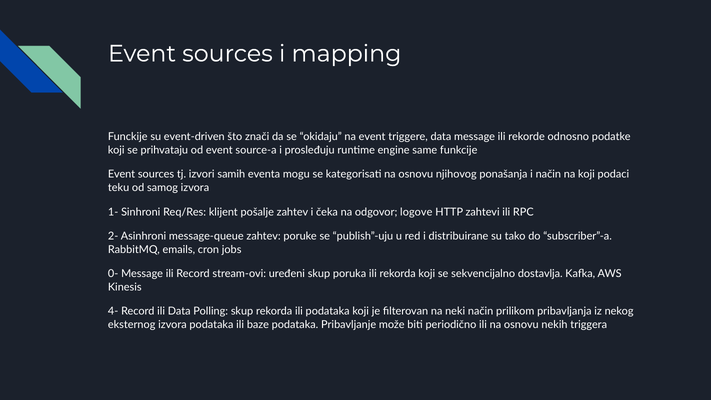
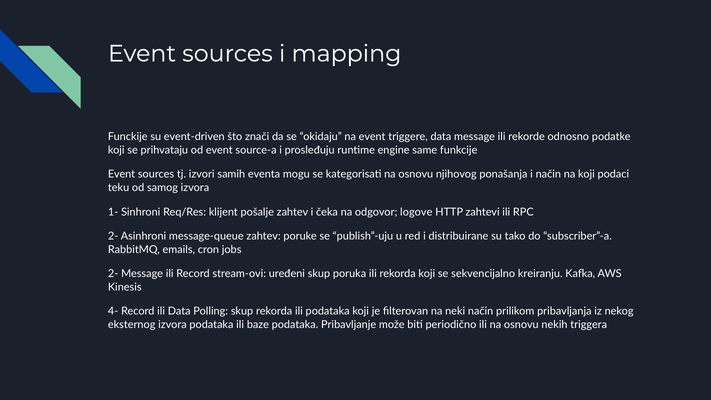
0-: 0- -> 2- (113, 274)
dostavlja: dostavlja -> kreiranju (540, 274)
